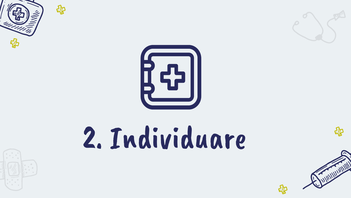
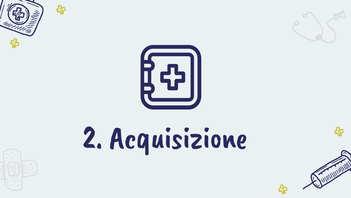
Individuare: Individuare -> Acquisizione (178, 137)
